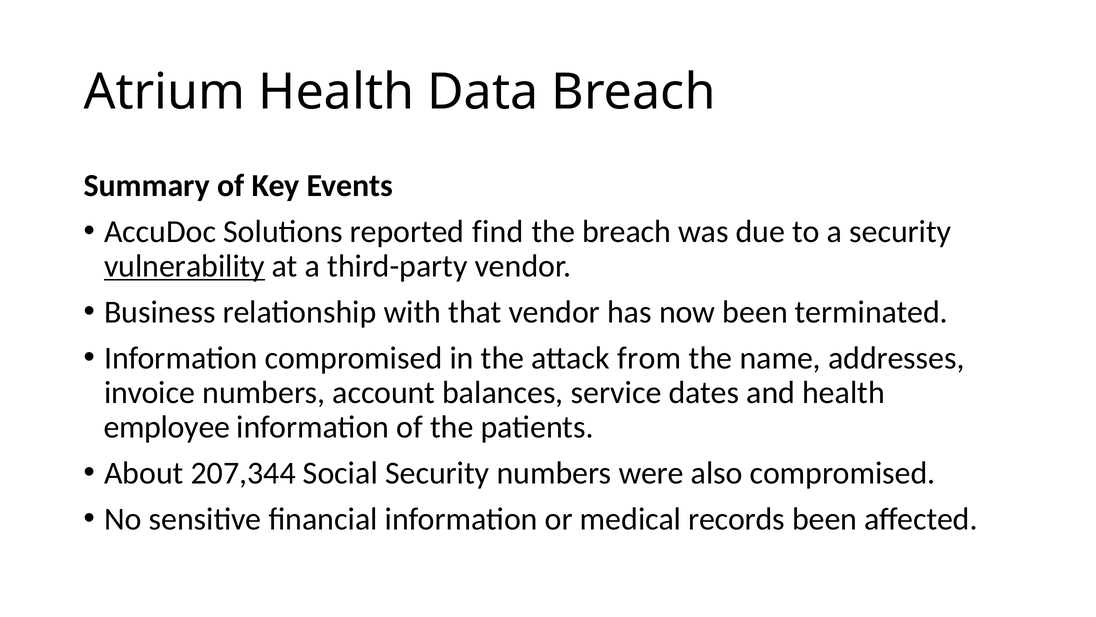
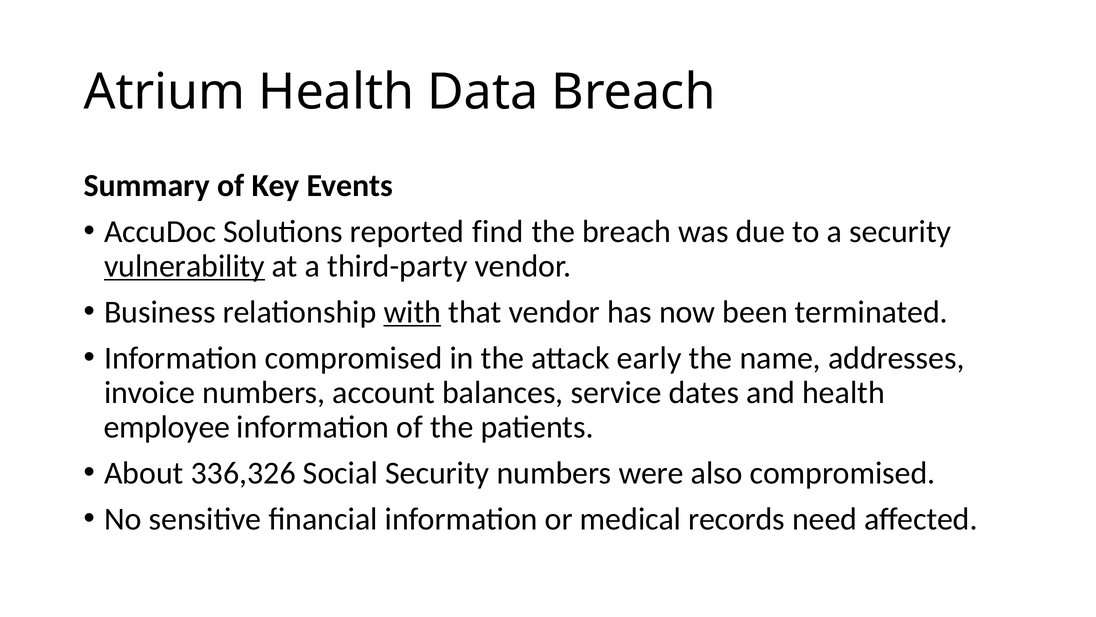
with underline: none -> present (412, 312)
from: from -> early (649, 358)
207,344: 207,344 -> 336,326 (243, 473)
records been: been -> need (825, 519)
